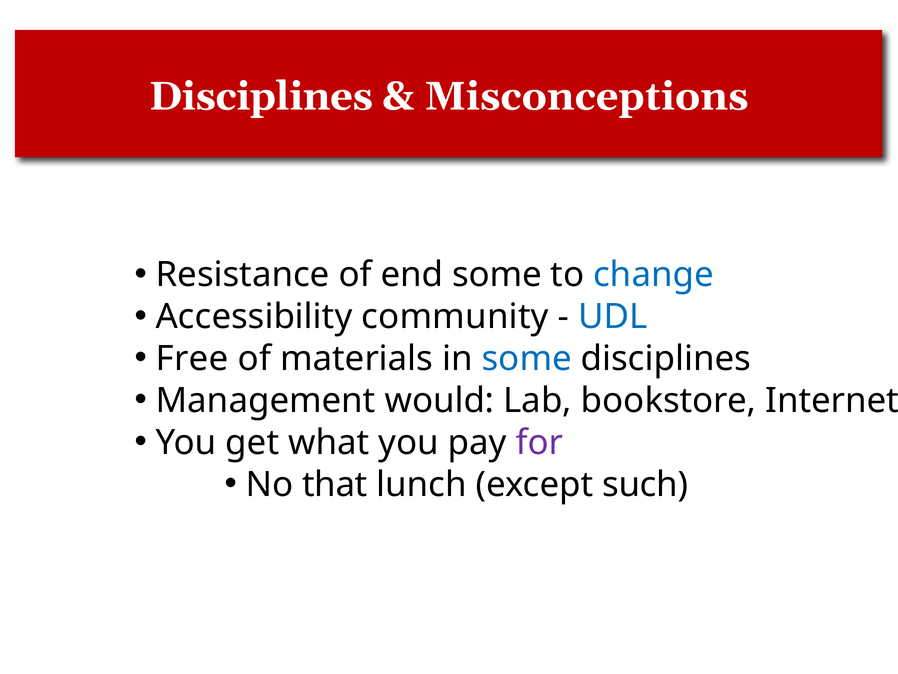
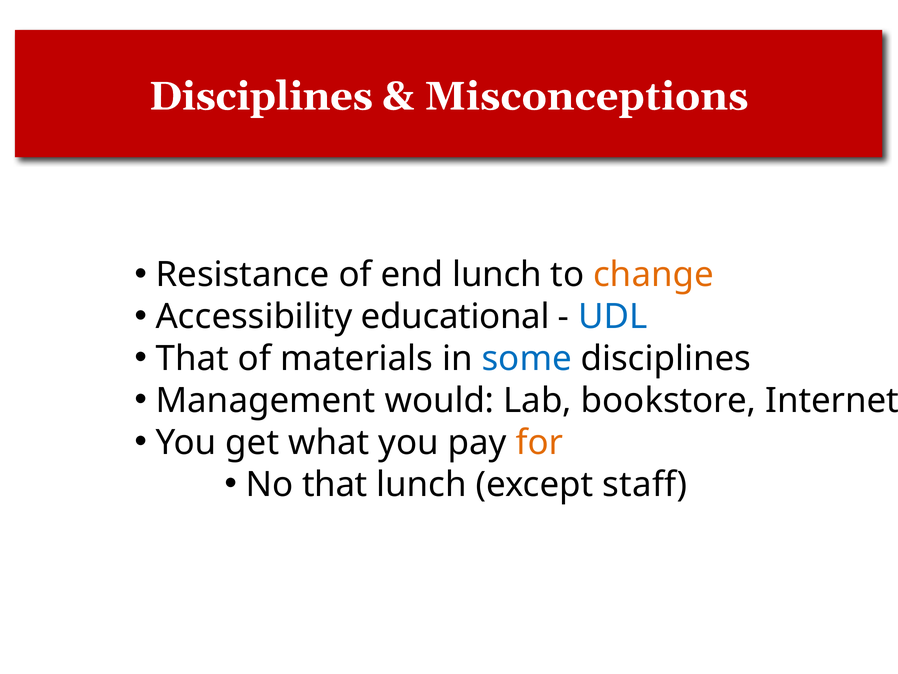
end some: some -> lunch (497, 275)
change colour: blue -> orange (654, 275)
community: community -> educational (455, 317)
Free: Free -> That (192, 359)
for colour: purple -> orange (539, 442)
such: such -> staff (645, 484)
